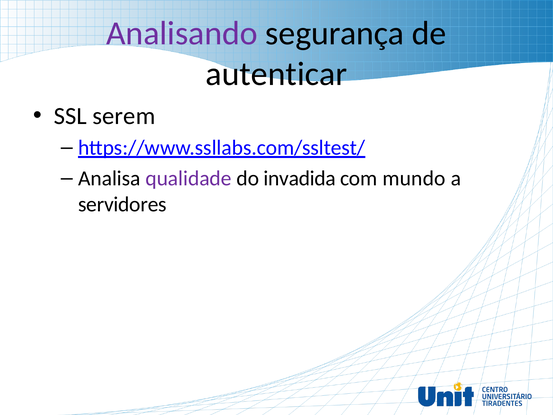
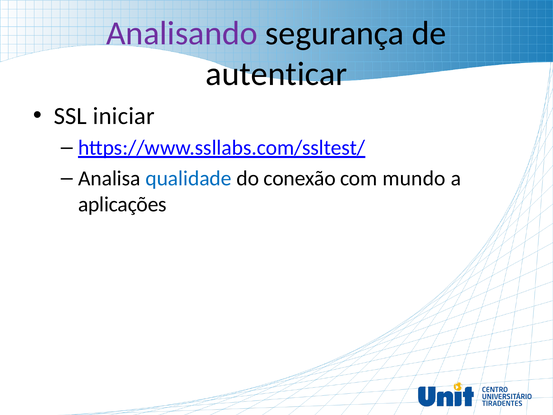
serem: serem -> iniciar (124, 116)
qualidade colour: purple -> blue (189, 178)
invadida: invadida -> conexão (300, 178)
servidores: servidores -> aplicações (122, 204)
